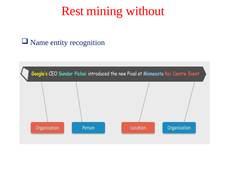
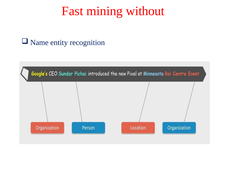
Rest: Rest -> Fast (72, 11)
